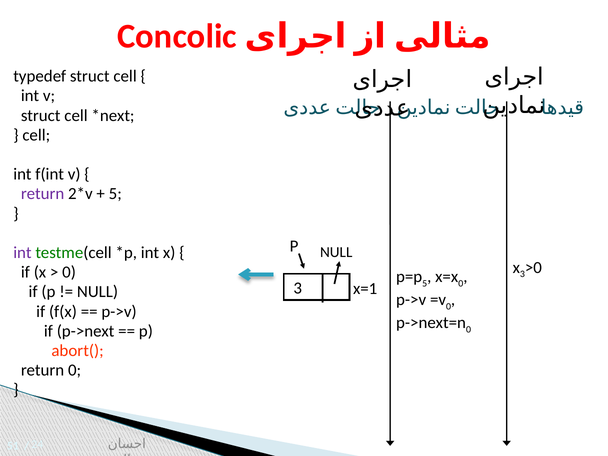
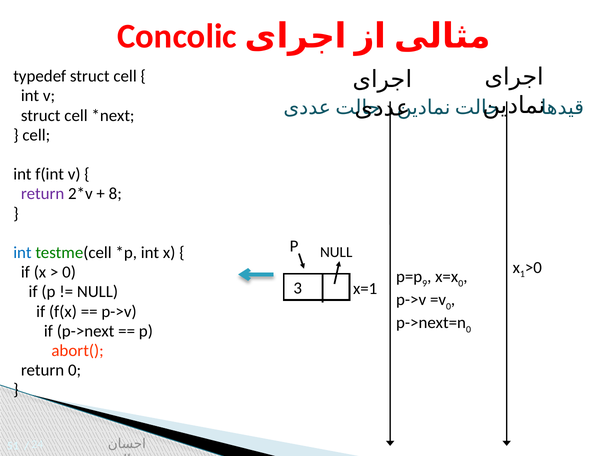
5: 5 -> 8 (115, 194)
int colour: purple -> blue (22, 253)
x 3: 3 -> 1 (522, 274)
5: 5 -> 9 (425, 283)
